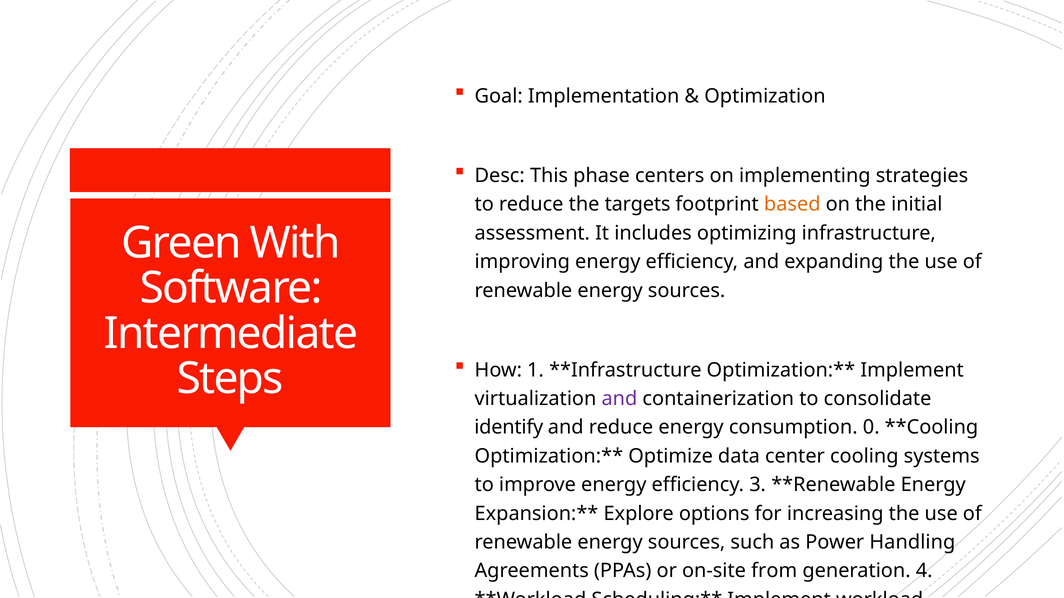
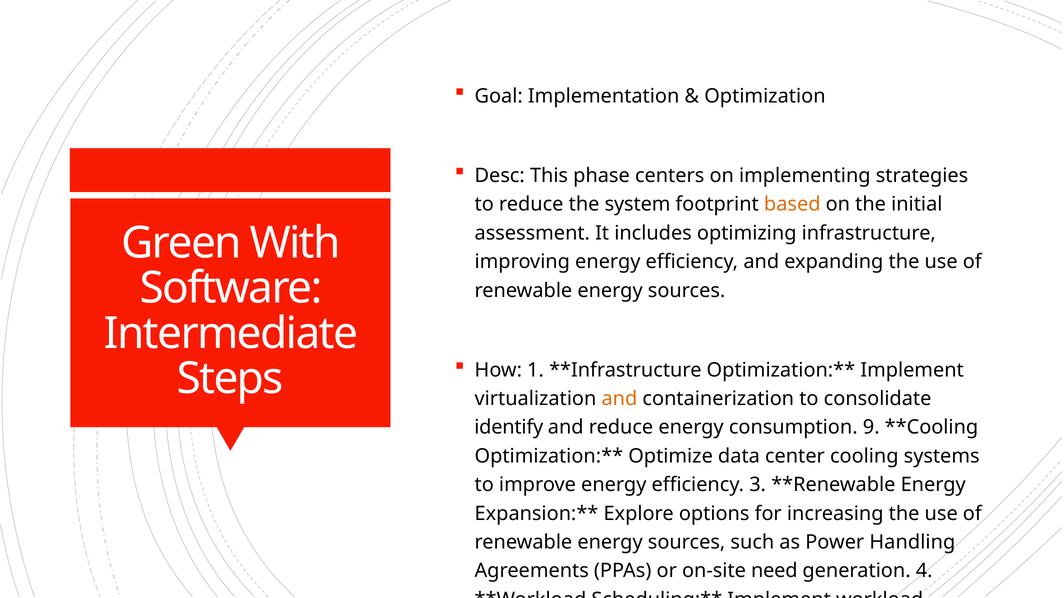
targets: targets -> system (638, 205)
and colour: purple -> orange (619, 399)
0: 0 -> 9 (871, 428)
from: from -> need (774, 571)
